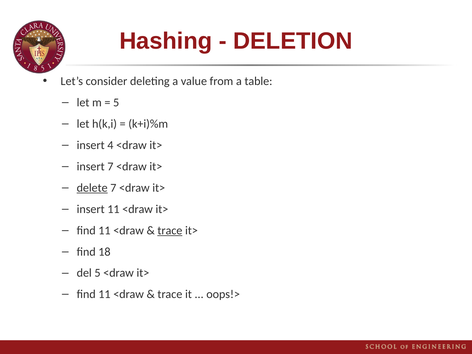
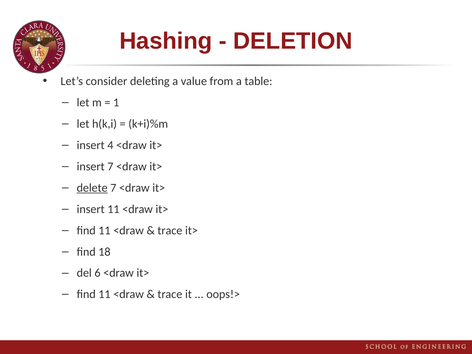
5: 5 -> 1 (116, 103)
trace underline: present -> none (170, 230)
del 5: 5 -> 6 (98, 273)
